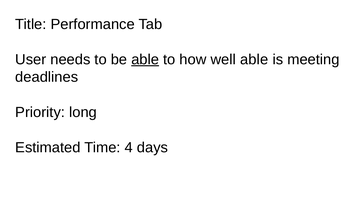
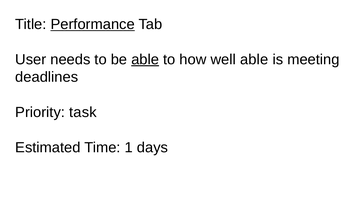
Performance underline: none -> present (93, 24)
long: long -> task (83, 113)
4: 4 -> 1 (129, 148)
